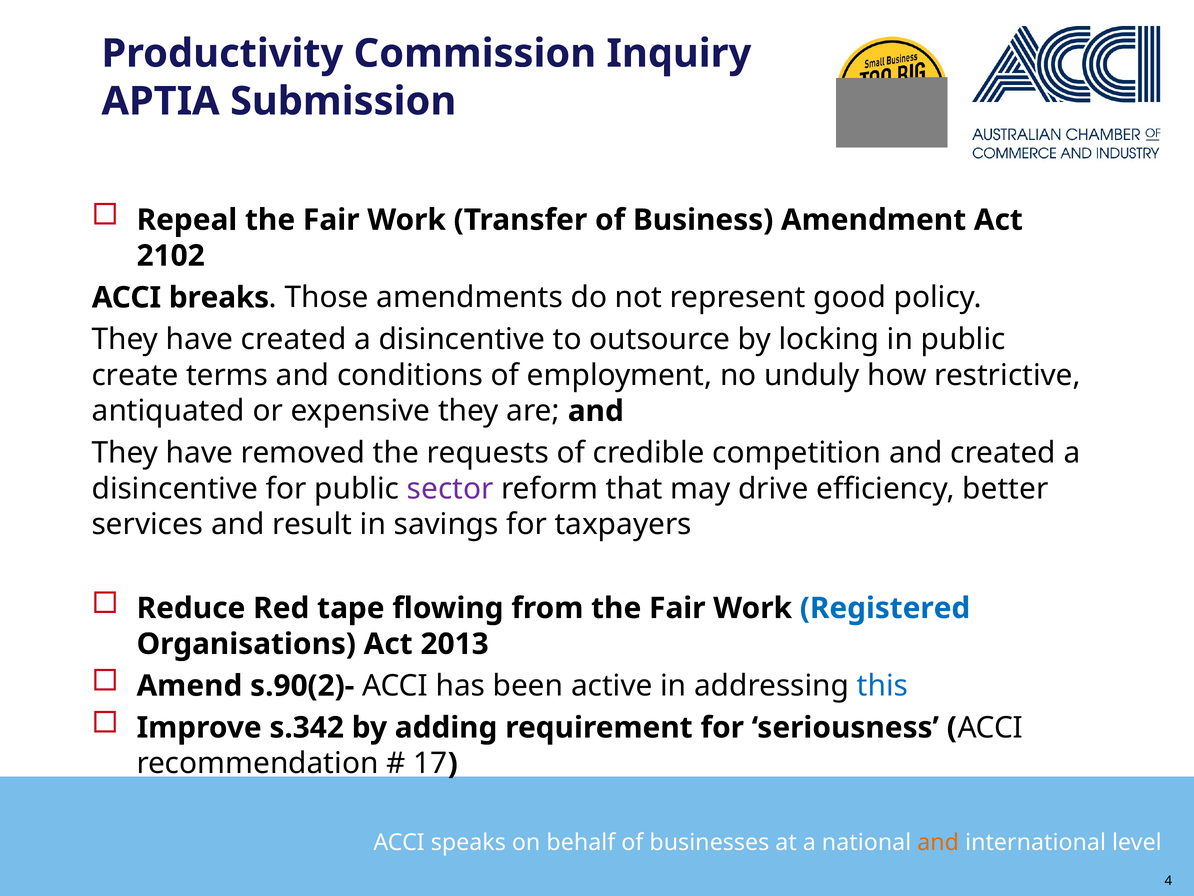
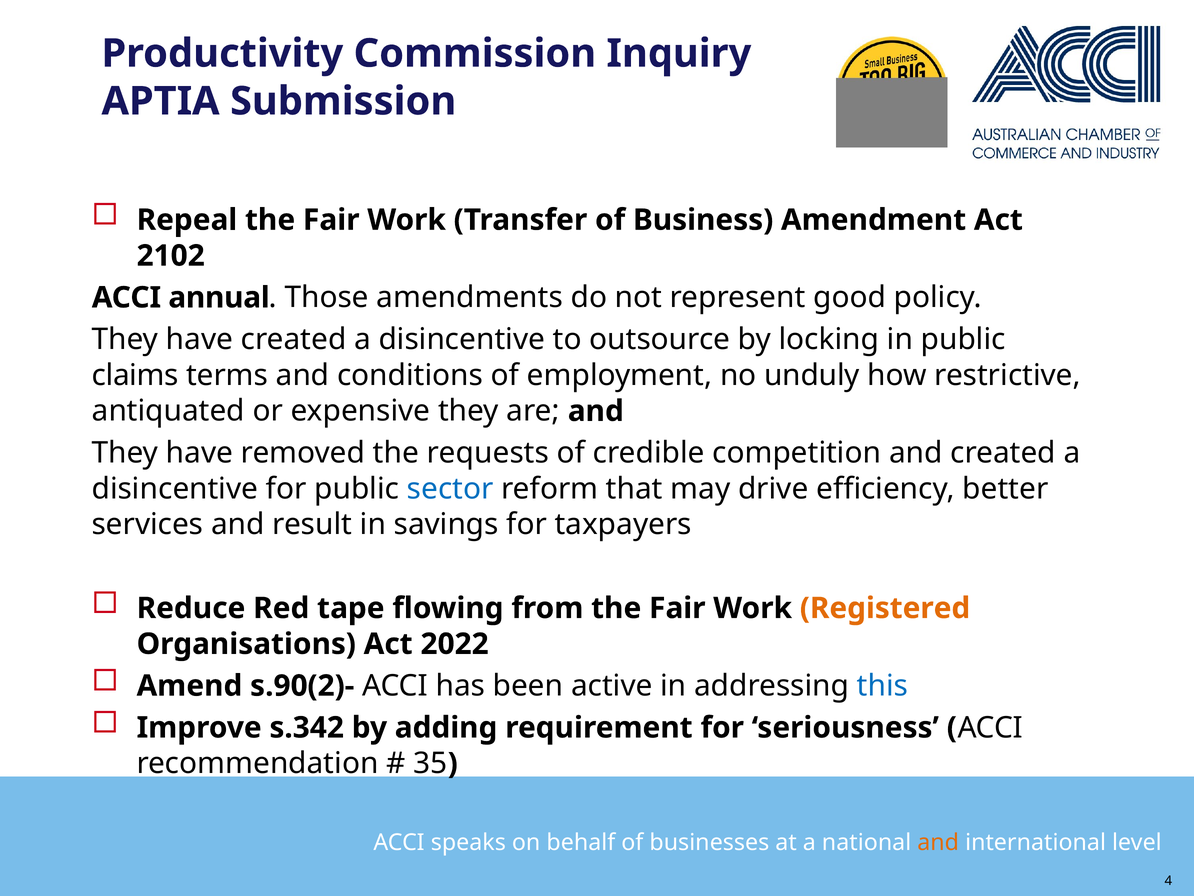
breaks: breaks -> annual (219, 297)
create: create -> claims (135, 375)
sector colour: purple -> blue (450, 488)
Registered colour: blue -> orange (885, 608)
2013: 2013 -> 2022 (455, 644)
17: 17 -> 35 (430, 763)
